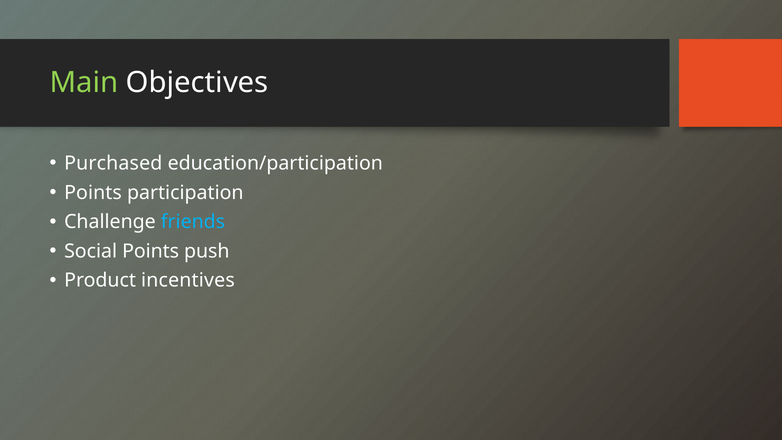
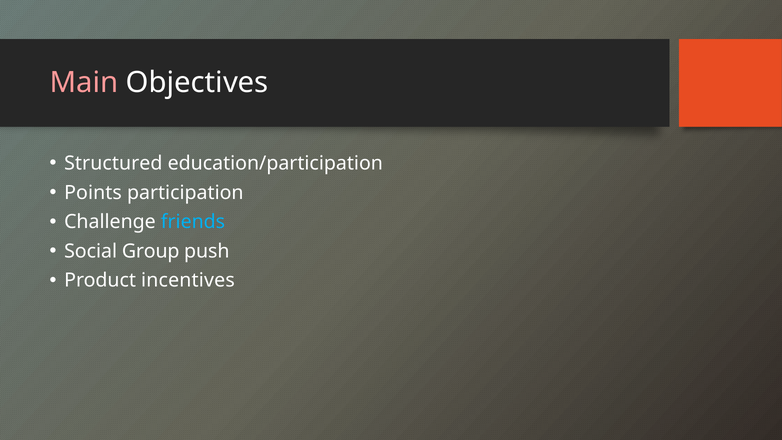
Main colour: light green -> pink (84, 83)
Purchased: Purchased -> Structured (113, 163)
Social Points: Points -> Group (151, 251)
